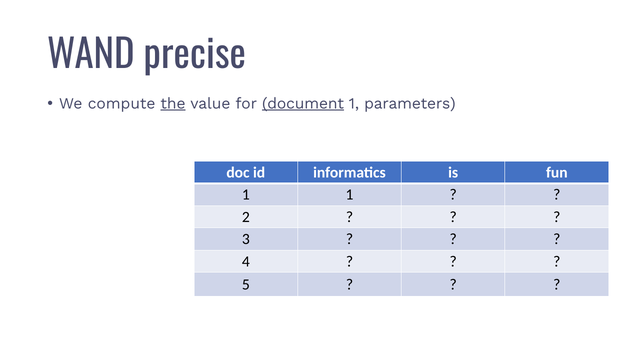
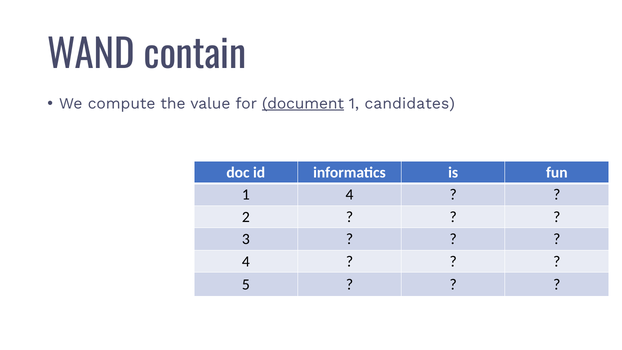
precise: precise -> contain (195, 55)
the underline: present -> none (173, 103)
parameters: parameters -> candidates (410, 103)
1 1: 1 -> 4 (349, 195)
